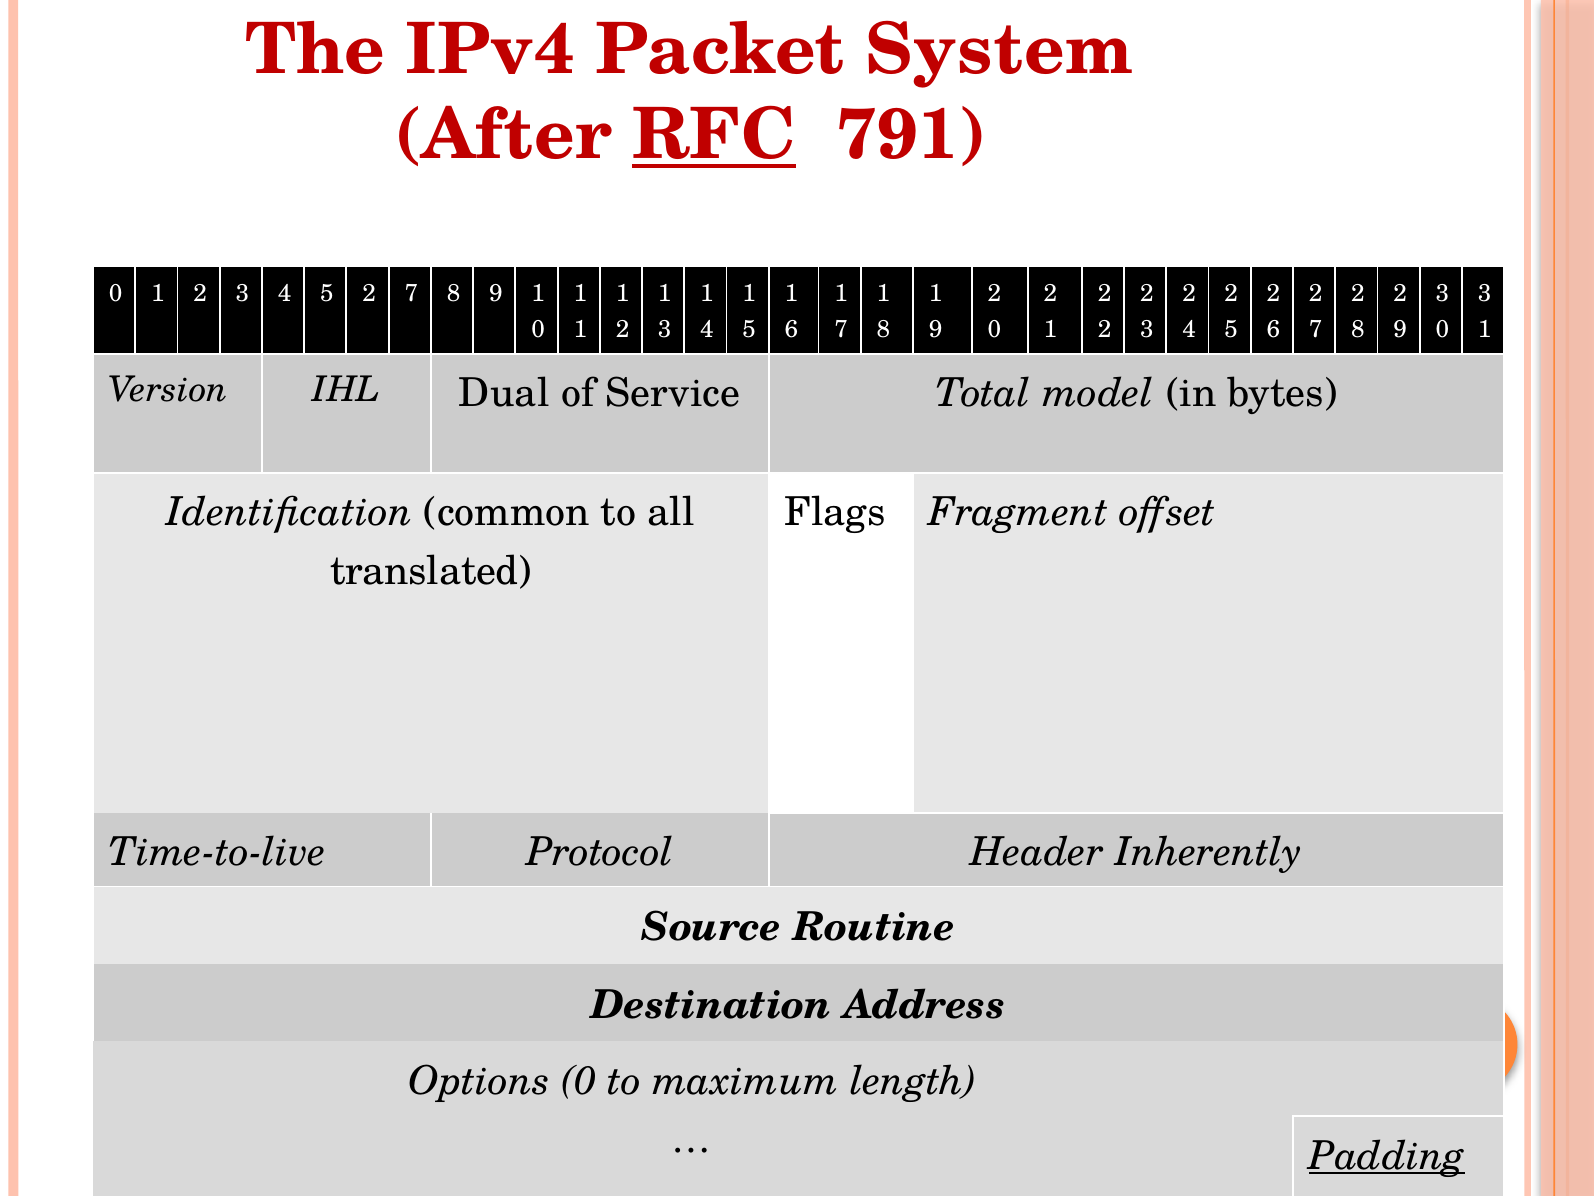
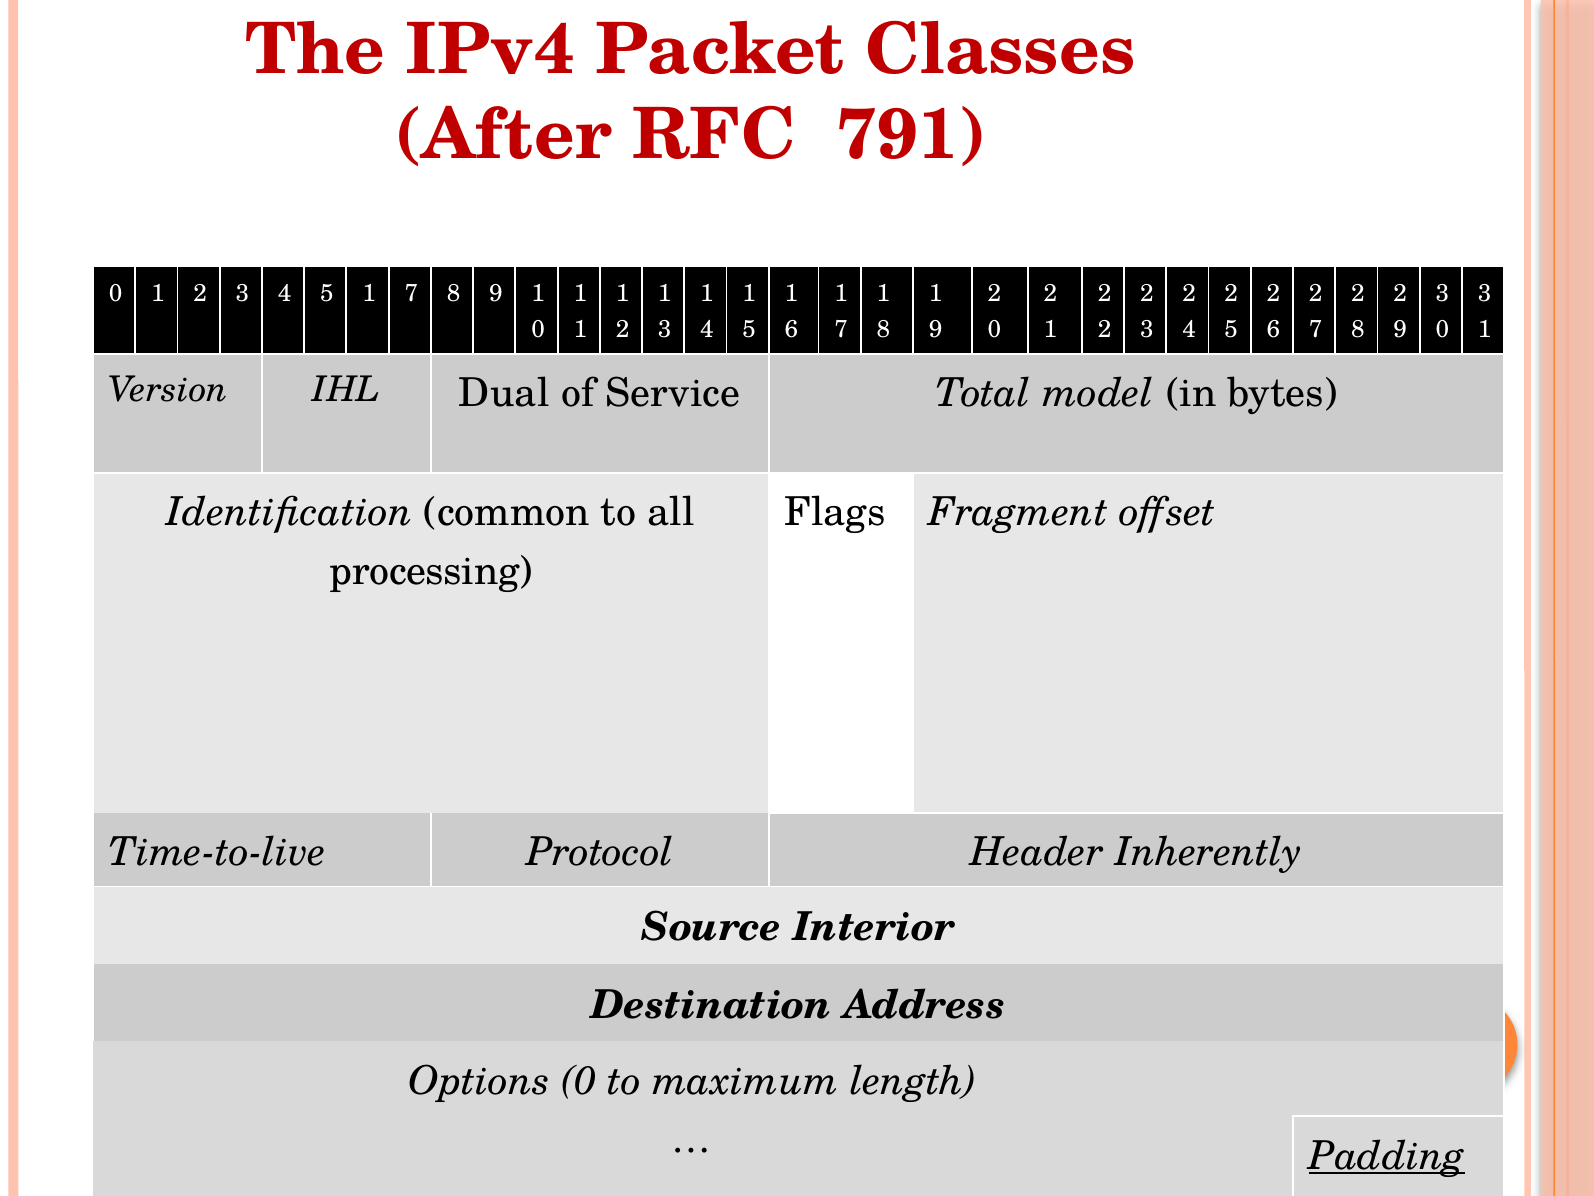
System: System -> Classes (1000, 50)
RFC underline: present -> none (714, 135)
4 5 2: 2 -> 1 (369, 293)
translated: translated -> processing (431, 571)
Routine: Routine -> Interior (874, 927)
